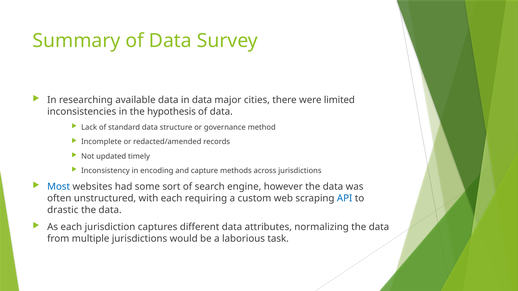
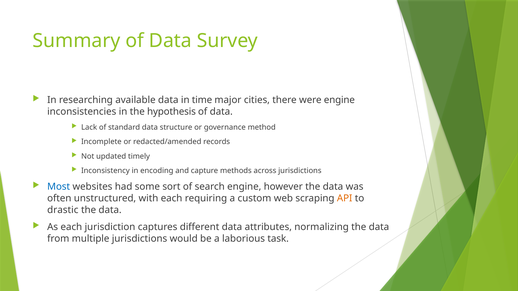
in data: data -> time (202, 100)
were limited: limited -> engine (339, 100)
API colour: blue -> orange (345, 198)
